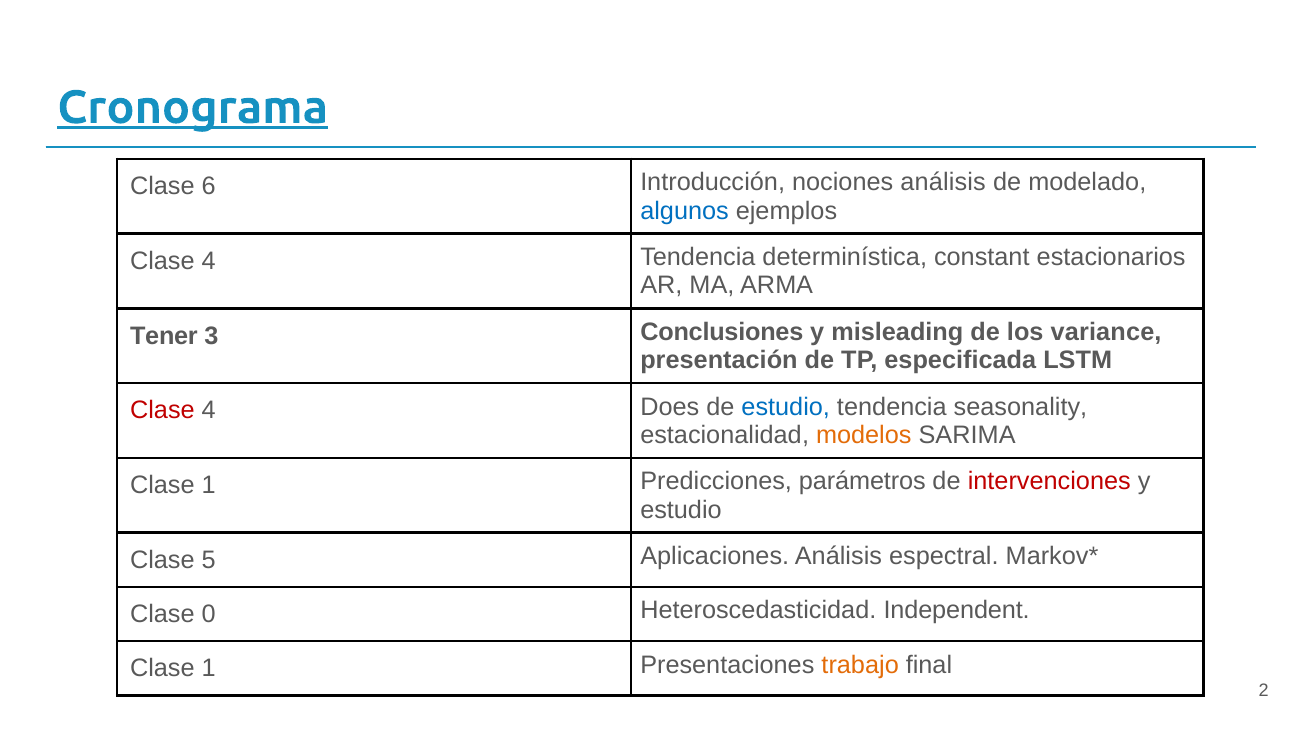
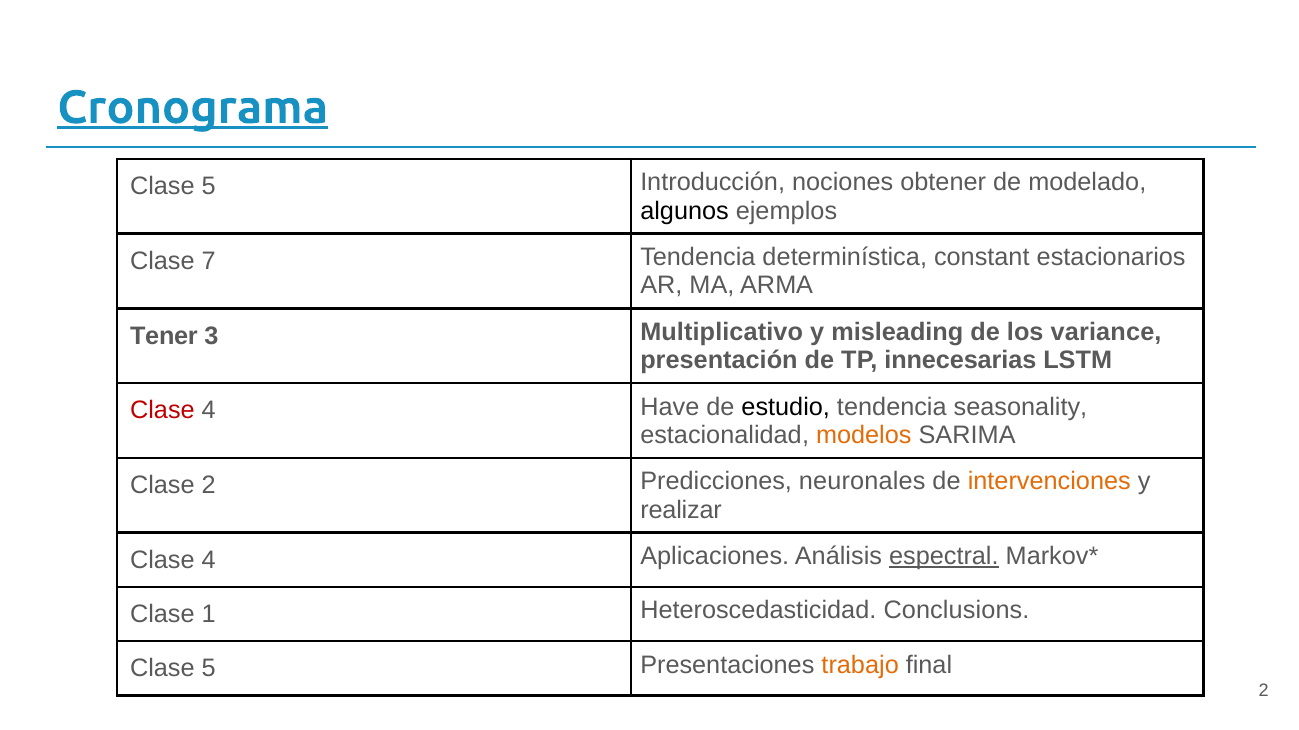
6: 6 -> 5 (209, 187)
nociones análisis: análisis -> obtener (943, 183)
algunos colour: blue -> black (685, 211)
4: 4 -> 7 (209, 261)
Conclusiones: Conclusiones -> Multiplicativo (722, 332)
especificada: especificada -> innecesarias (960, 361)
Does: Does -> Have (670, 407)
estudio colour: blue -> black (786, 407)
1: 1 -> 2 (209, 486)
parámetros: parámetros -> neuronales (862, 482)
intervenciones colour: red -> orange (1049, 482)
estudio: estudio -> realizar (681, 510)
5: 5 -> 4 (209, 561)
espectral underline: none -> present (944, 557)
0: 0 -> 1 (209, 615)
Independent: Independent -> Conclusions (956, 611)
1: 1 -> 5 (209, 669)
